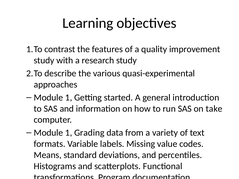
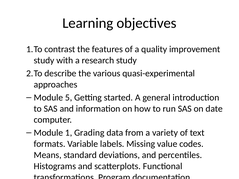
1: 1 -> 5 (69, 98)
take: take -> date (214, 109)
